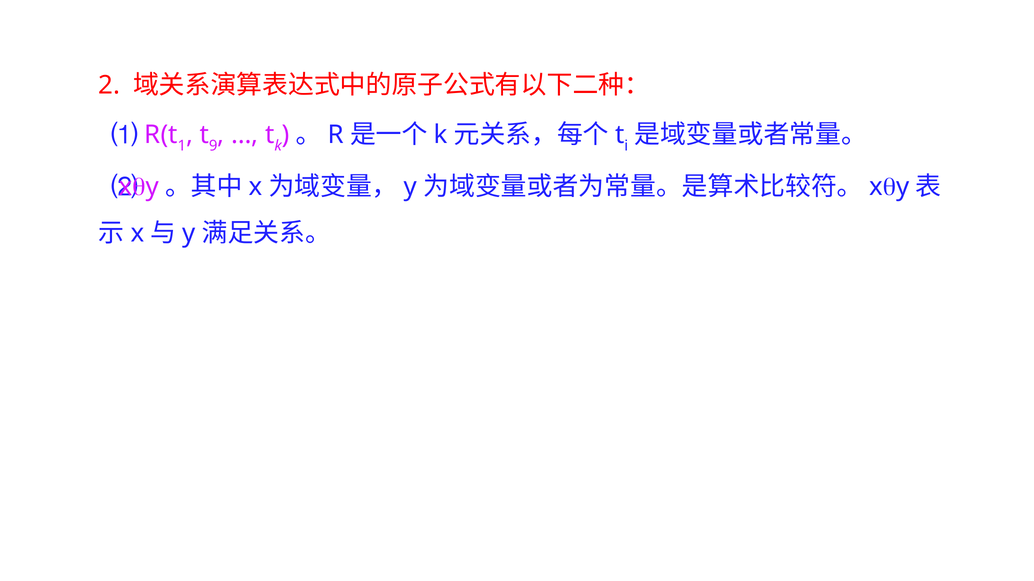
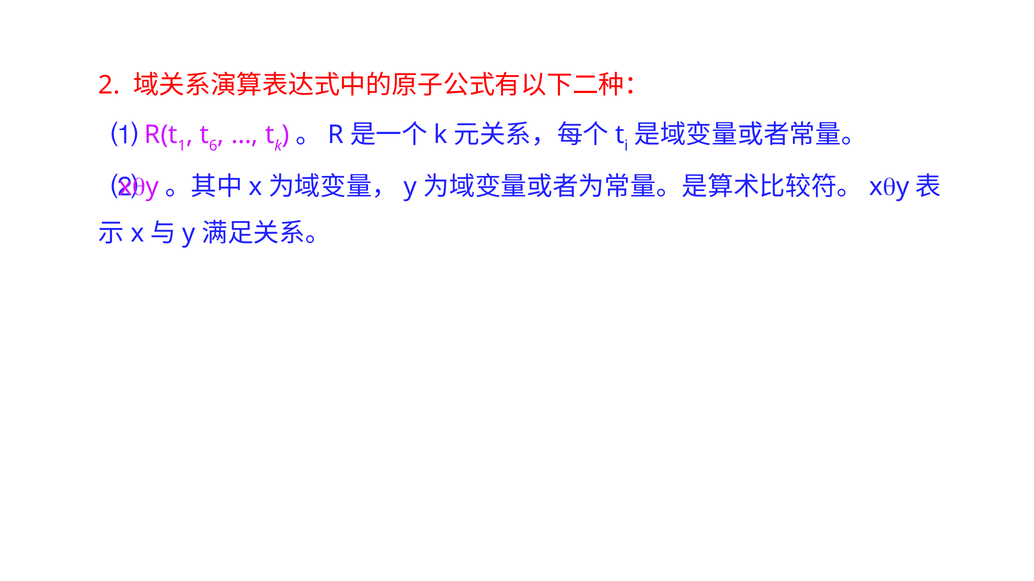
9: 9 -> 6 (213, 146)
